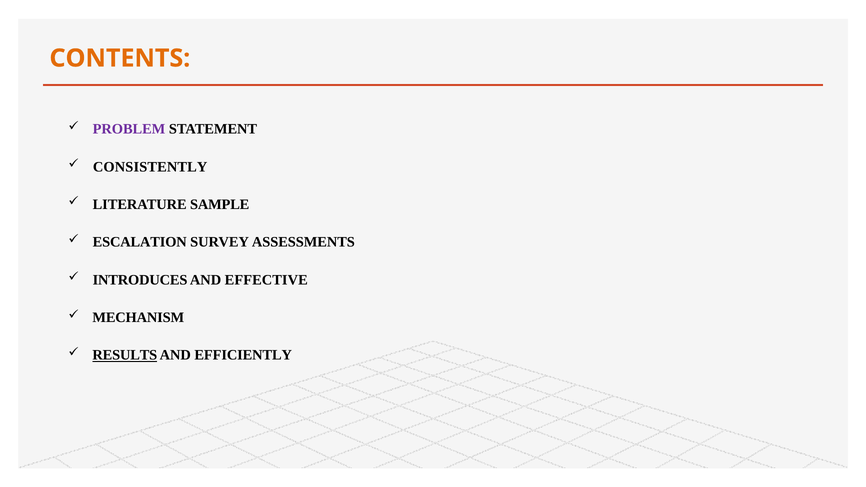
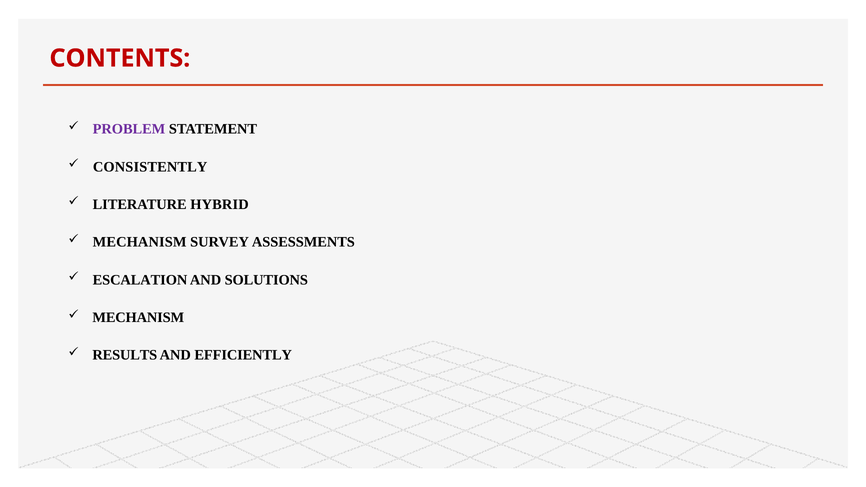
CONTENTS colour: orange -> red (120, 58)
SAMPLE: SAMPLE -> HYBRID (220, 204)
ESCALATION: ESCALATION -> MECHANISM (140, 242)
INTRODUCES: INTRODUCES -> ESCALATION (140, 280)
EFFECTIVE: EFFECTIVE -> SOLUTIONS (266, 280)
RESULTS underline: present -> none (125, 355)
